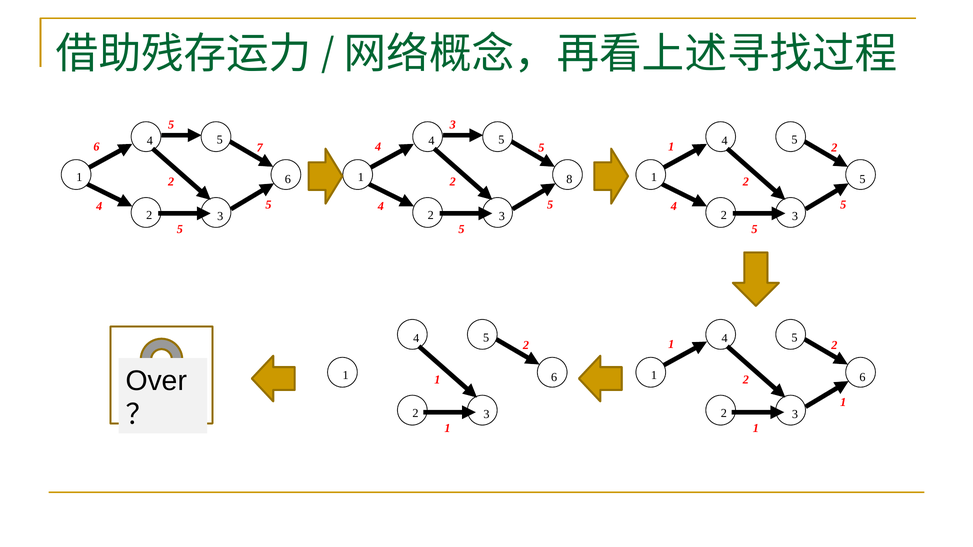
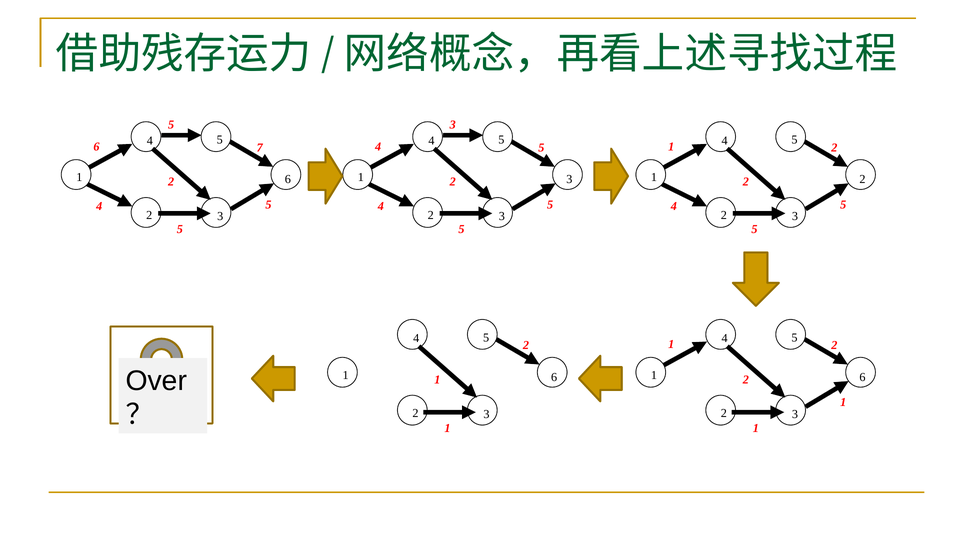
2 8: 8 -> 3 (569, 179)
2 5: 5 -> 2 (862, 179)
